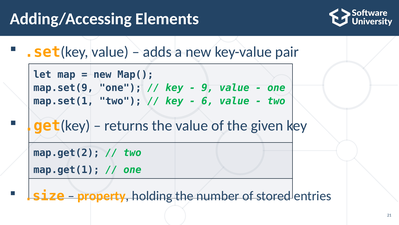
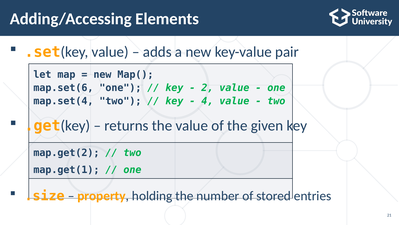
map.set(9: map.set(9 -> map.set(6 (63, 88)
9: 9 -> 2 (207, 88)
map.set(1: map.set(1 -> map.set(4 (63, 101)
6: 6 -> 4 (207, 101)
